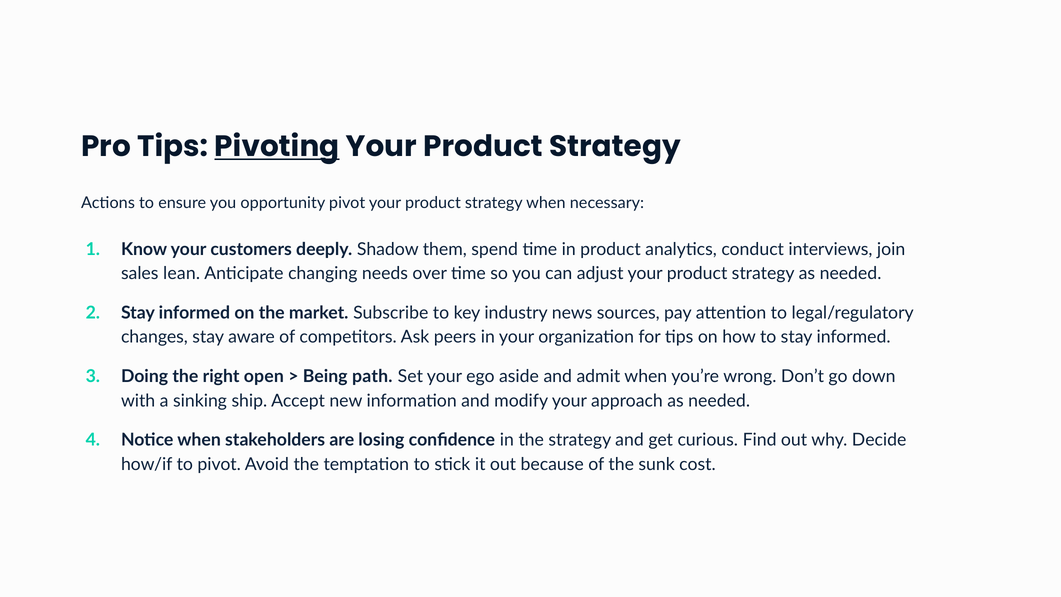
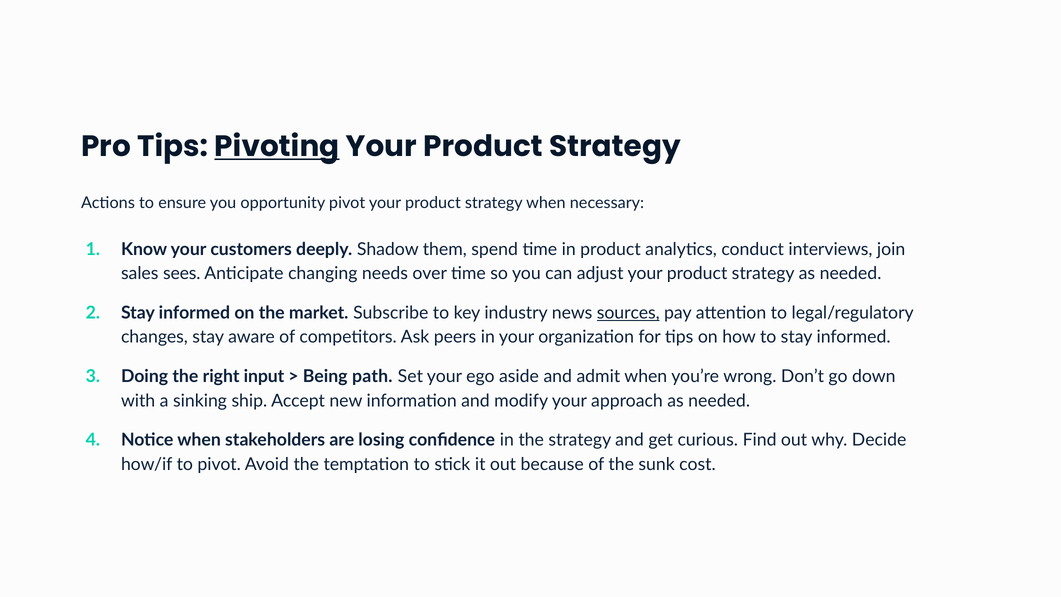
lean: lean -> sees (182, 273)
sources underline: none -> present (628, 313)
open: open -> input (264, 376)
